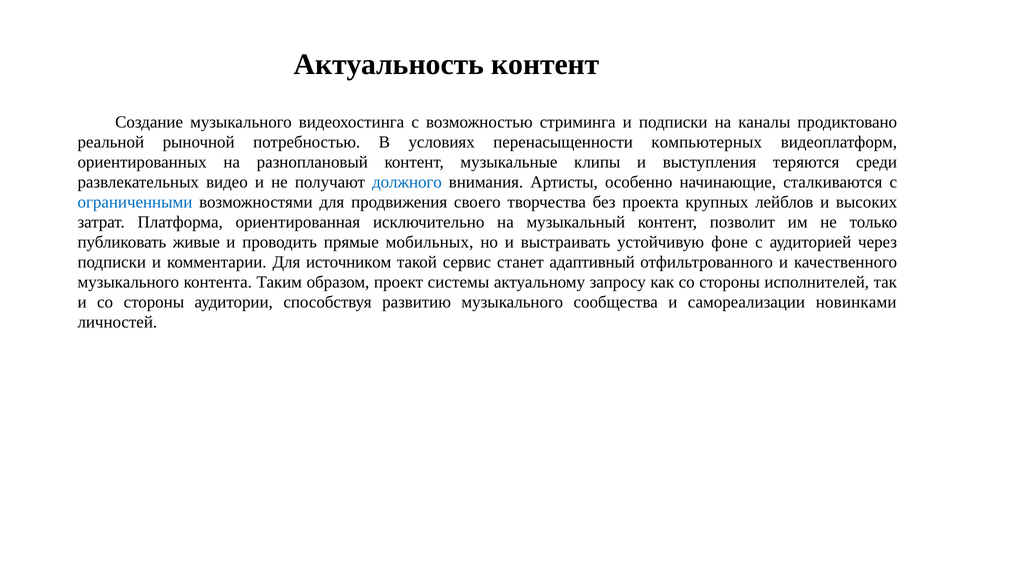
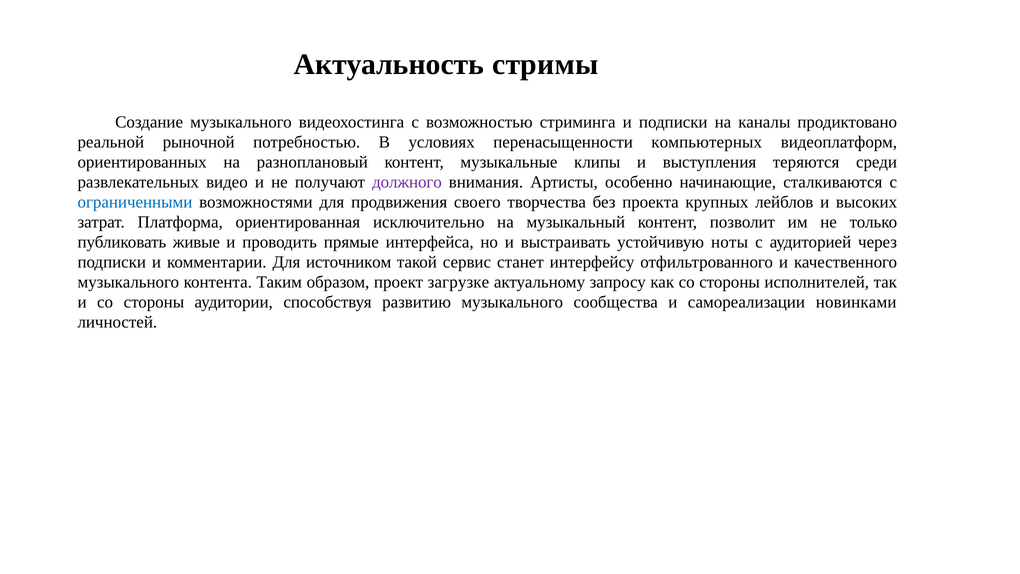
Актуальность контент: контент -> стримы (545, 65)
должного colour: blue -> purple (407, 182)
мобильных: мобильных -> интерфейса (430, 242)
фоне: фоне -> ноты (730, 242)
адаптивный: адаптивный -> интерфейсу (592, 262)
системы: системы -> загрузке (458, 282)
